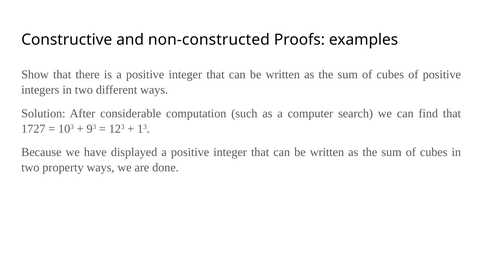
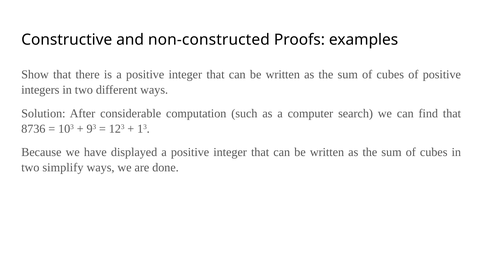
1727: 1727 -> 8736 (33, 129)
property: property -> simplify (63, 167)
